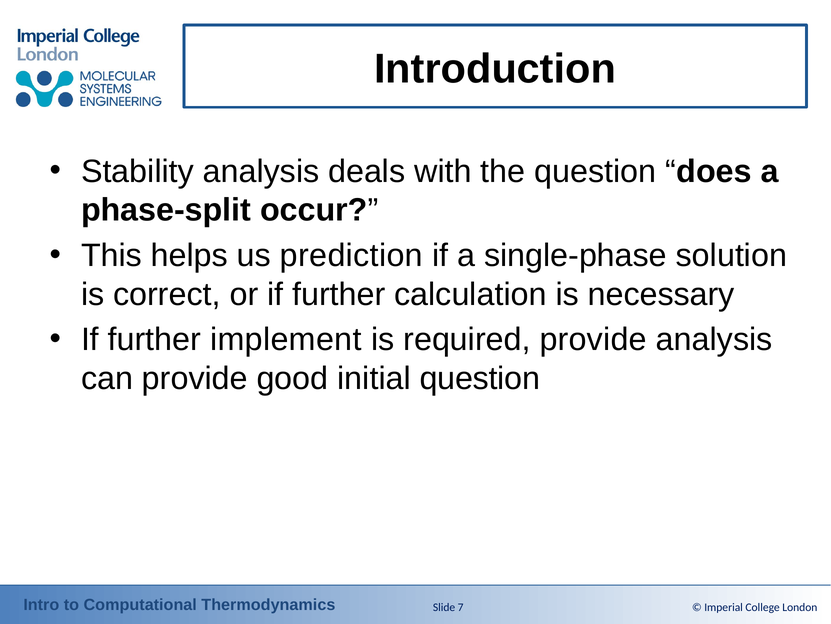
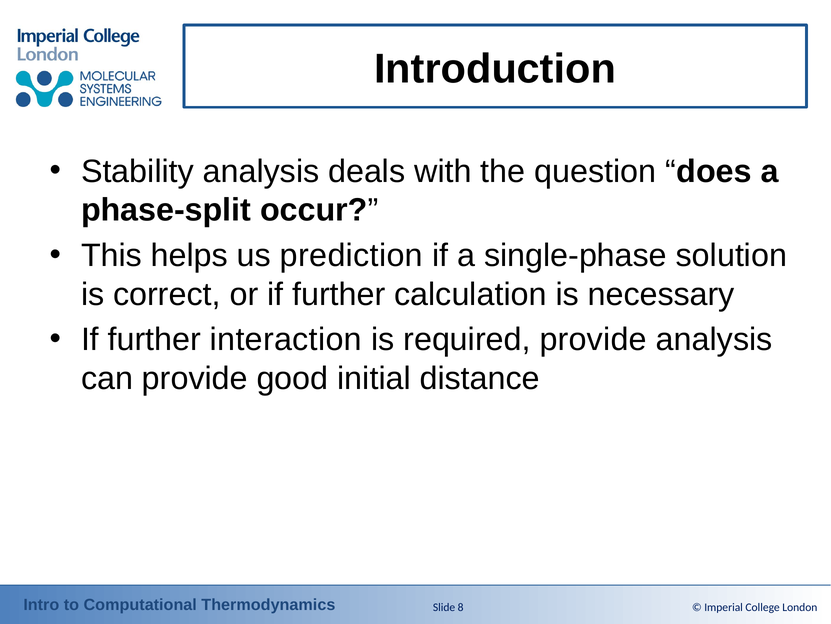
implement: implement -> interaction (286, 339)
initial question: question -> distance (480, 378)
7: 7 -> 8 (461, 607)
